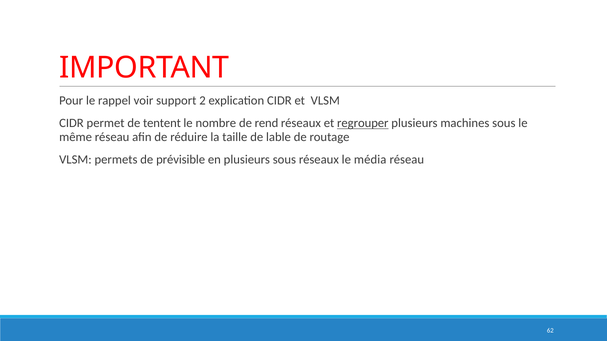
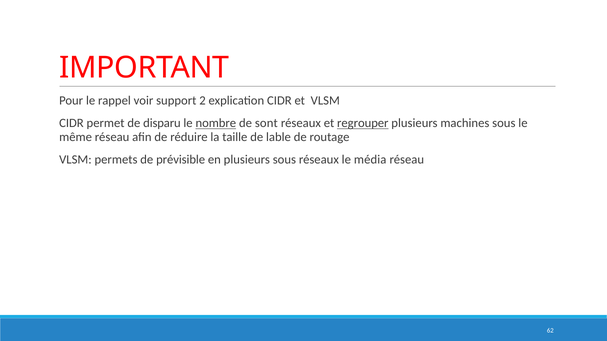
tentent: tentent -> disparu (162, 123)
nombre underline: none -> present (216, 123)
rend: rend -> sont (266, 123)
